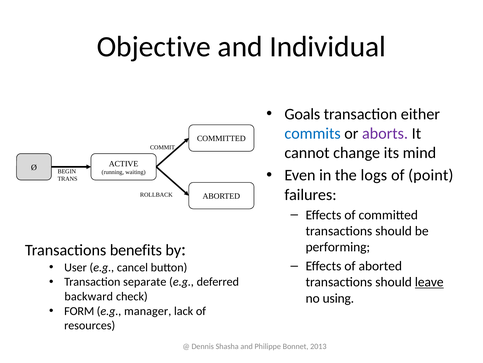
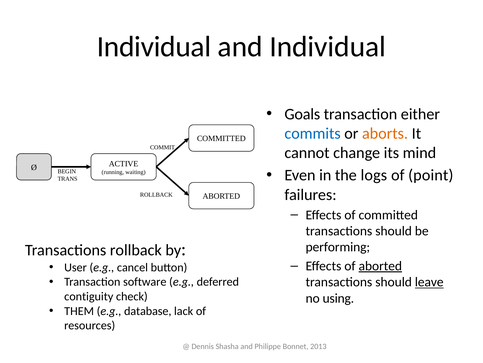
Objective: Objective -> Individual (154, 47)
aborts colour: purple -> orange (385, 133)
Transactions benefits: benefits -> rollback (136, 250)
aborted underline: none -> present (380, 265)
separate: separate -> software (145, 281)
backward: backward -> contiguity (89, 296)
FORM: FORM -> THEM (79, 310)
manager: manager -> database (148, 310)
